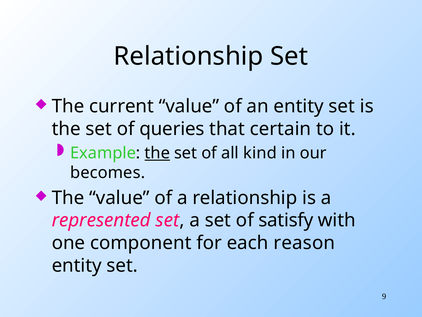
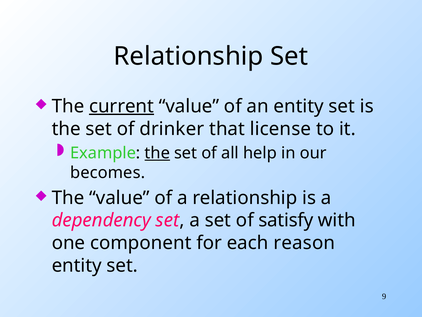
current underline: none -> present (122, 106)
queries: queries -> drinker (172, 129)
certain: certain -> license (280, 129)
kind: kind -> help (260, 153)
represented: represented -> dependency (101, 220)
